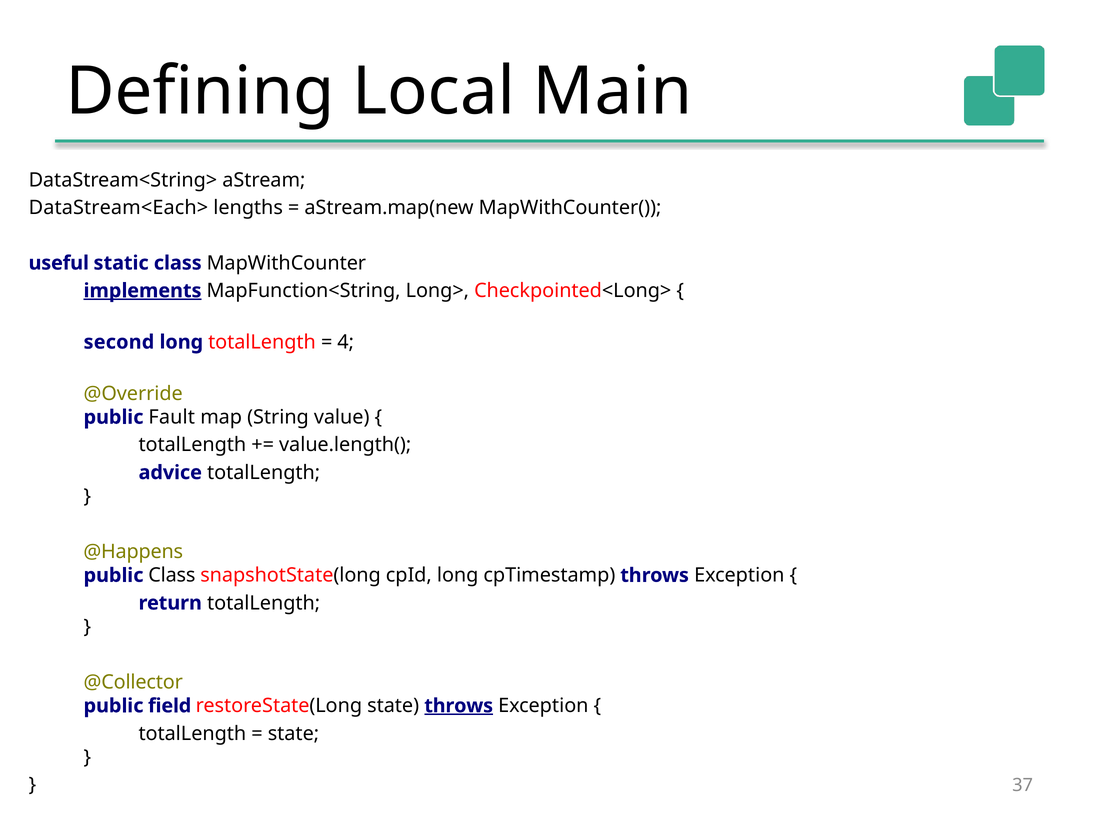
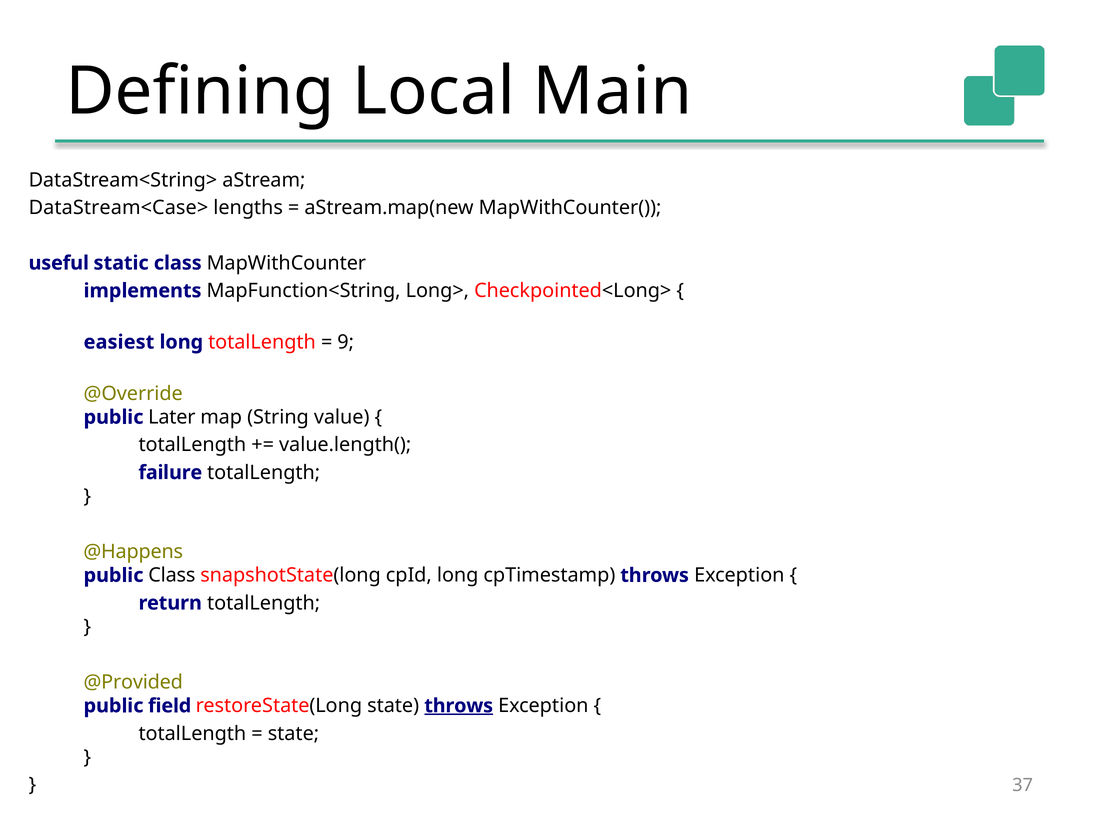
DataStream<Each>: DataStream<Each> -> DataStream<Case> (118, 208)
implements underline: present -> none (143, 291)
second: second -> easiest (119, 342)
4: 4 -> 9 (346, 342)
Fault: Fault -> Later (172, 417)
advice: advice -> failure (170, 473)
@Collector: @Collector -> @Provided (133, 682)
